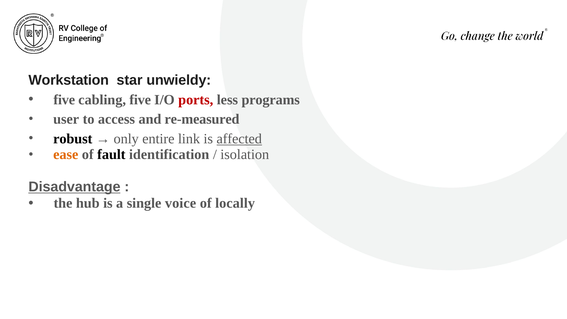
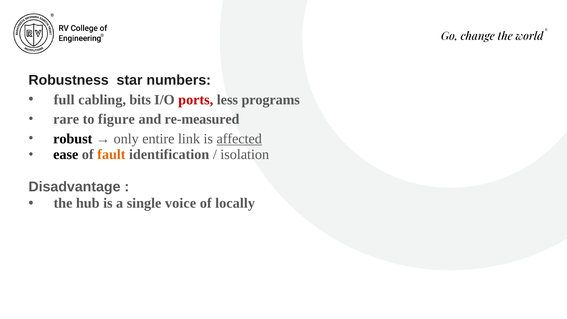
Workstation: Workstation -> Robustness (69, 80)
unwieldy: unwieldy -> numbers (179, 80)
five: five -> full (64, 100)
cabling five: five -> bits (140, 100)
user: user -> rare (66, 119)
access: access -> figure (116, 119)
ease colour: orange -> black (66, 155)
fault colour: black -> orange (111, 155)
Disadvantage underline: present -> none (74, 187)
